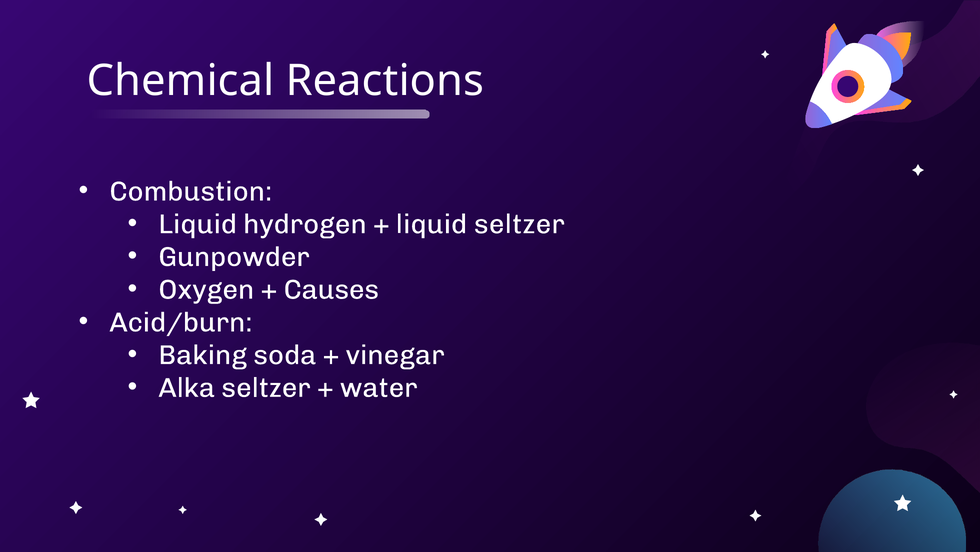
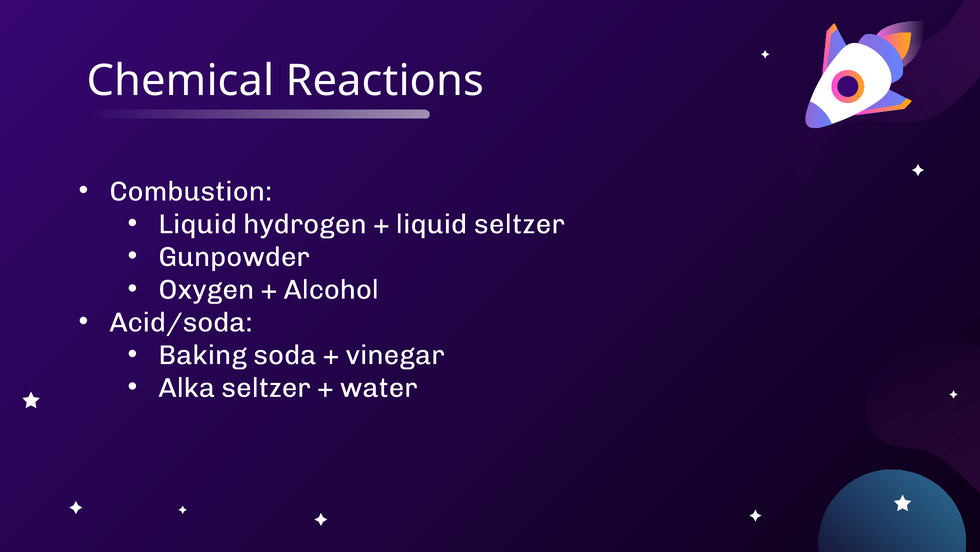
Causes: Causes -> Alcohol (331, 289)
Acid/burn: Acid/burn -> Acid/soda (181, 322)
